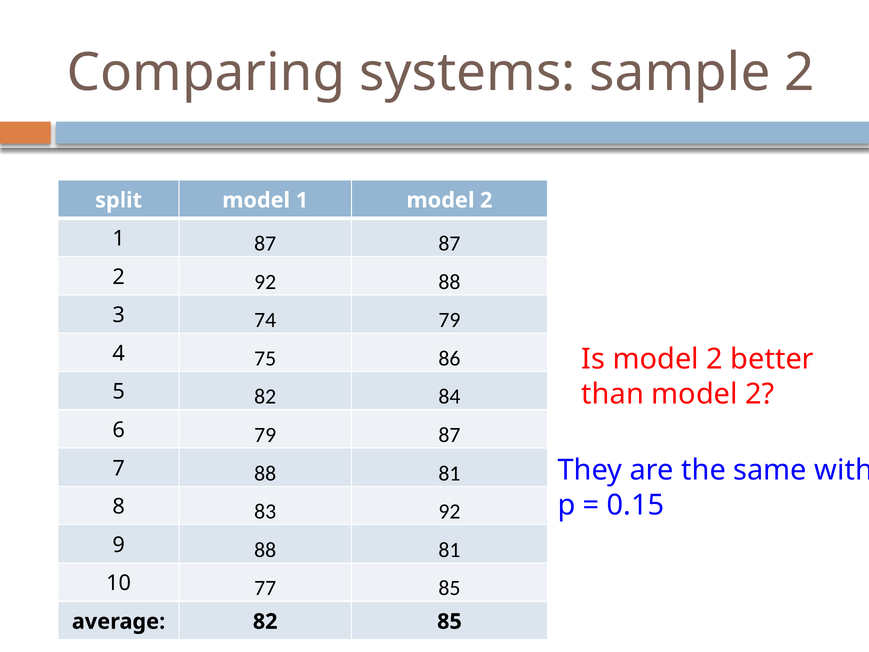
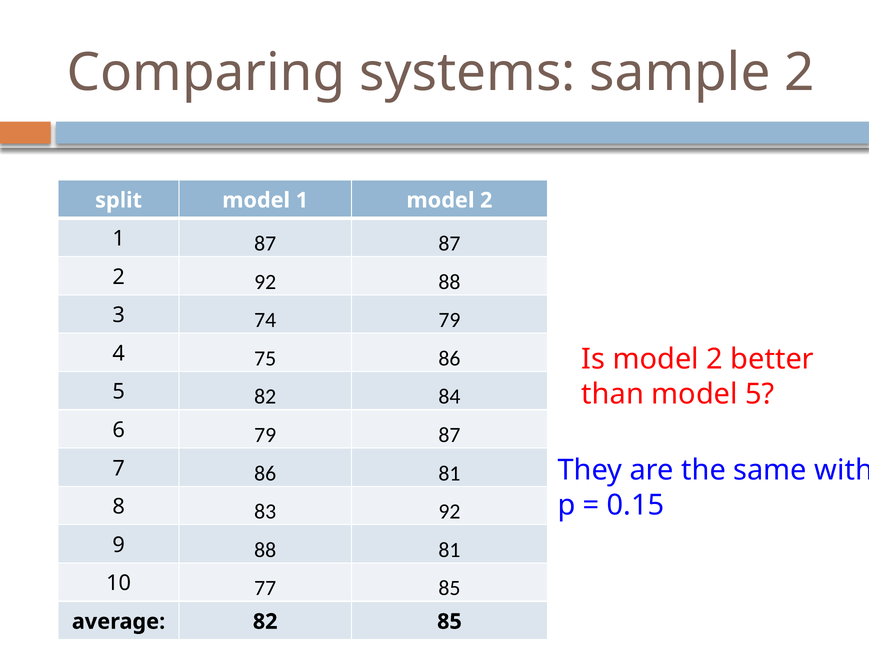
than model 2: 2 -> 5 (760, 394)
7 88: 88 -> 86 (265, 473)
